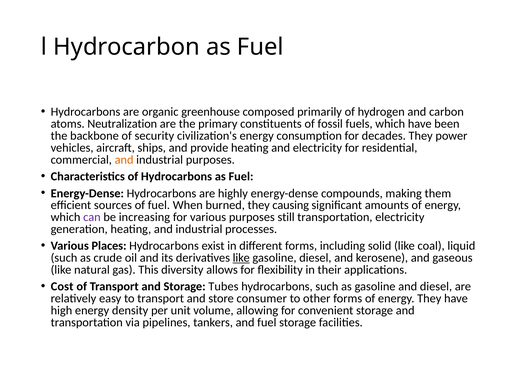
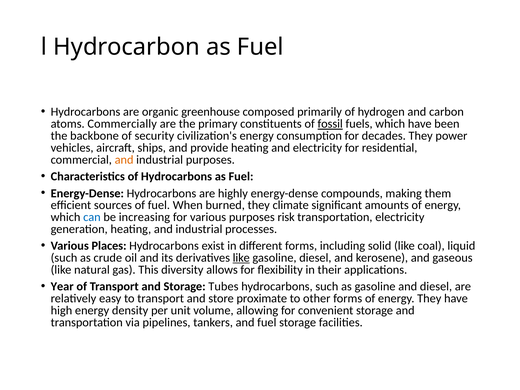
Neutralization: Neutralization -> Commercially (122, 124)
fossil underline: none -> present (330, 124)
causing: causing -> climate (291, 205)
can colour: purple -> blue (92, 217)
still: still -> risk (286, 217)
Cost: Cost -> Year (62, 287)
consumer: consumer -> proximate (262, 299)
